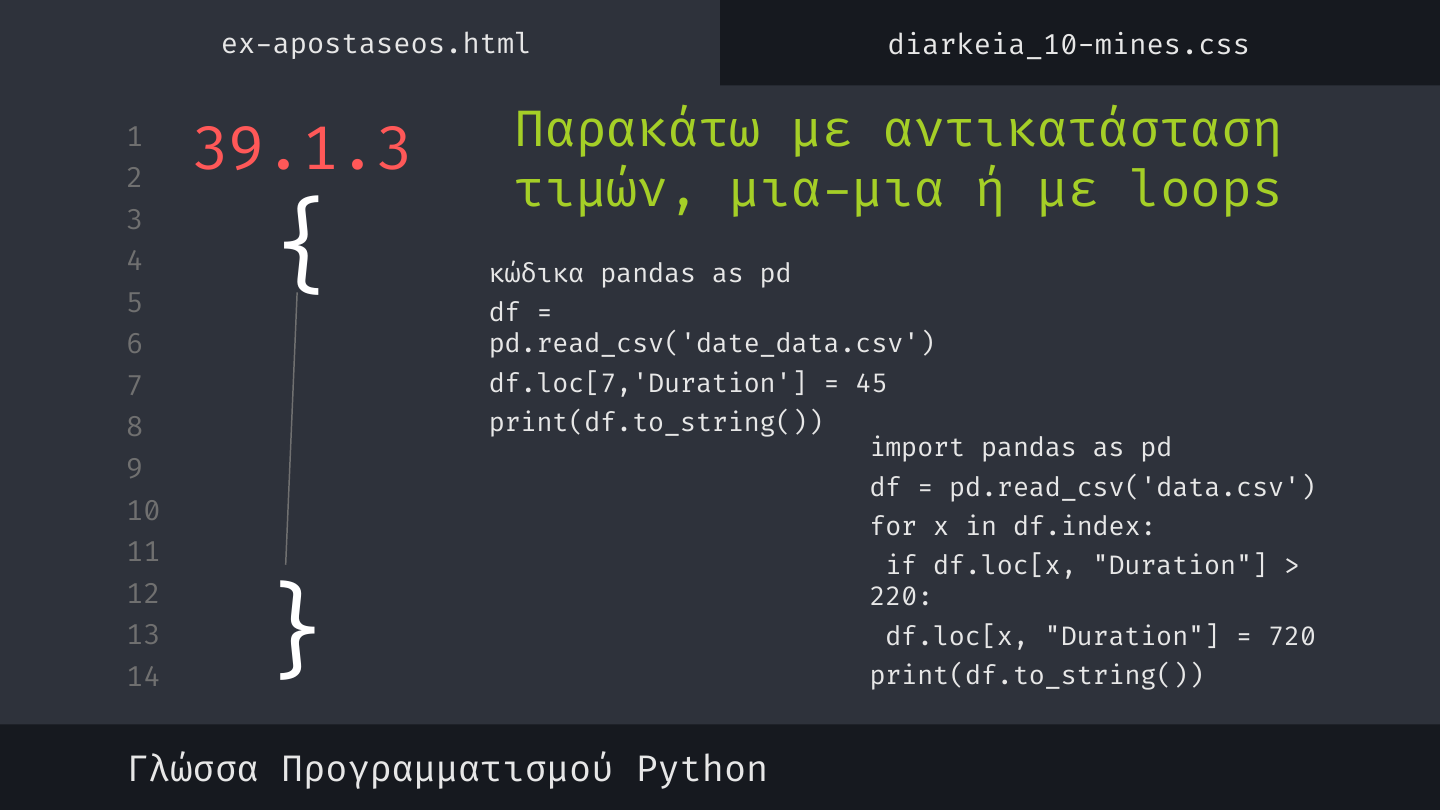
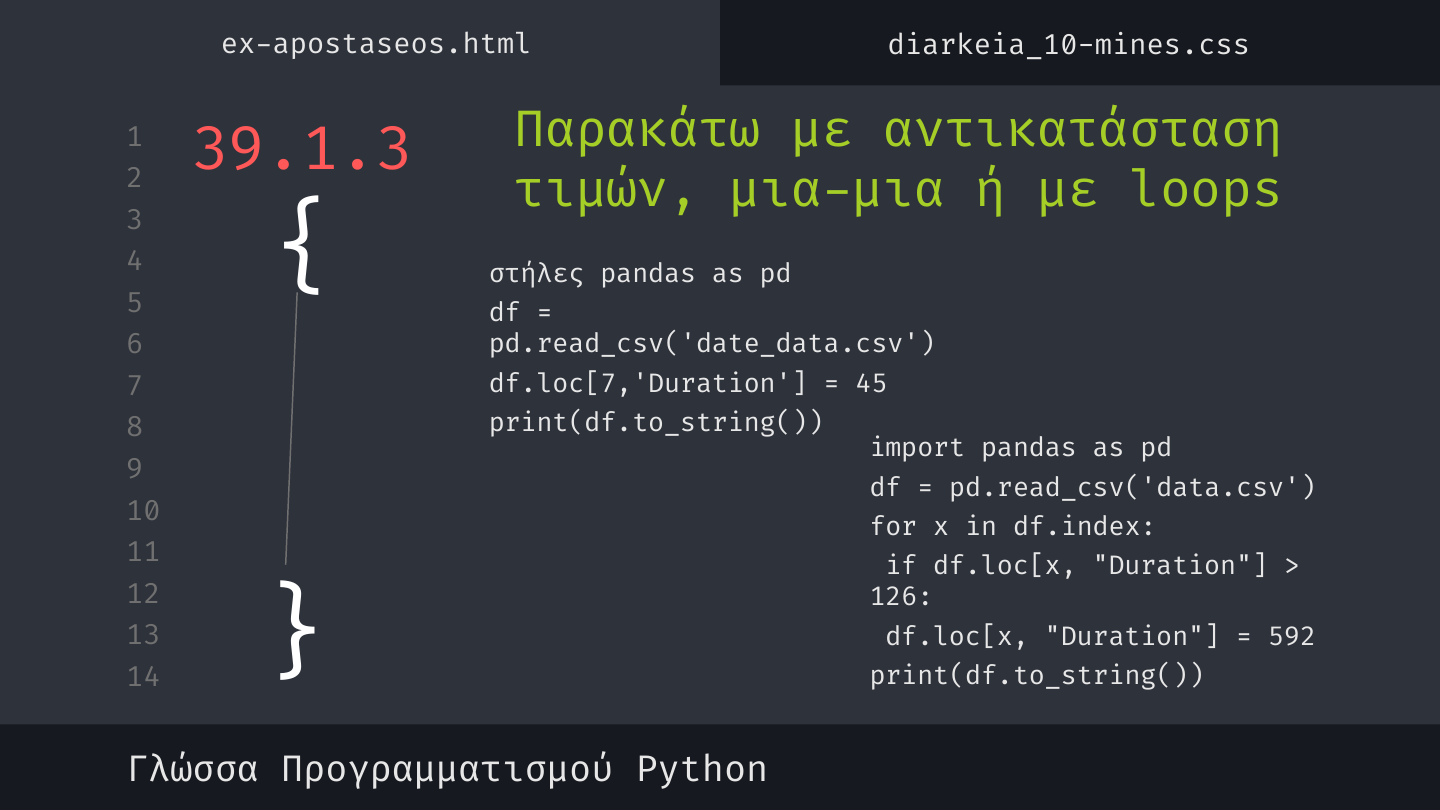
κώδικα: κώδικα -> στήλες (537, 274)
220: 220 -> 126 (901, 597)
720: 720 -> 592 (1292, 637)
